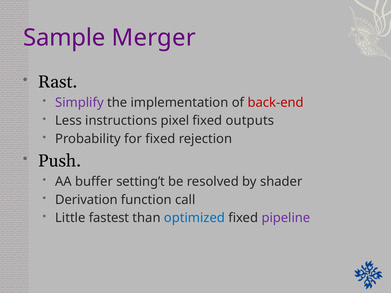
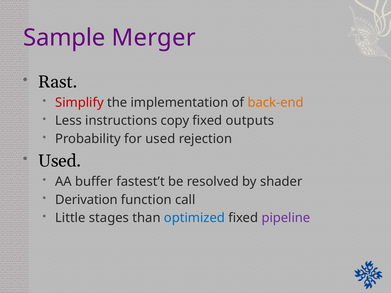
Simplify colour: purple -> red (79, 103)
back-end colour: red -> orange (276, 103)
pixel: pixel -> copy (175, 121)
for fixed: fixed -> used (160, 139)
Push: Push -> Used (60, 161)
setting’t: setting’t -> fastest’t (141, 182)
fastest: fastest -> stages (109, 218)
